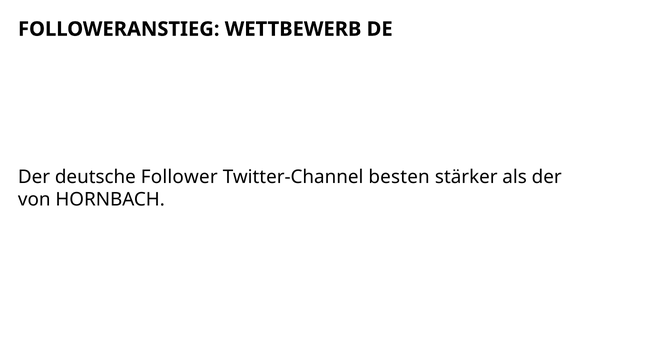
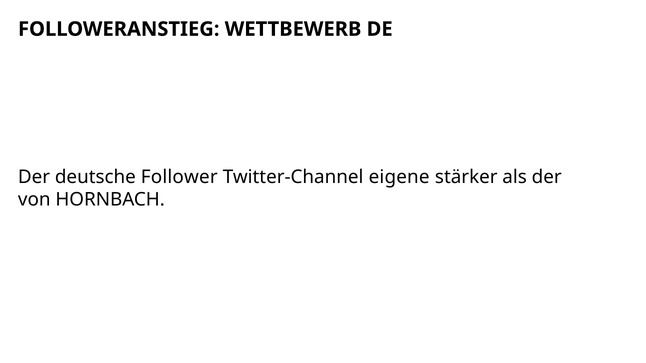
besten: besten -> eigene (399, 177)
